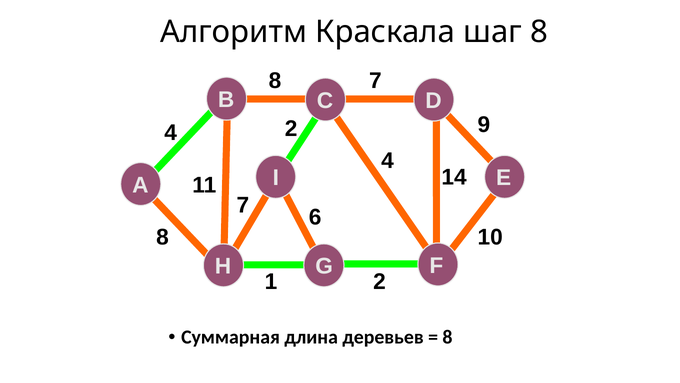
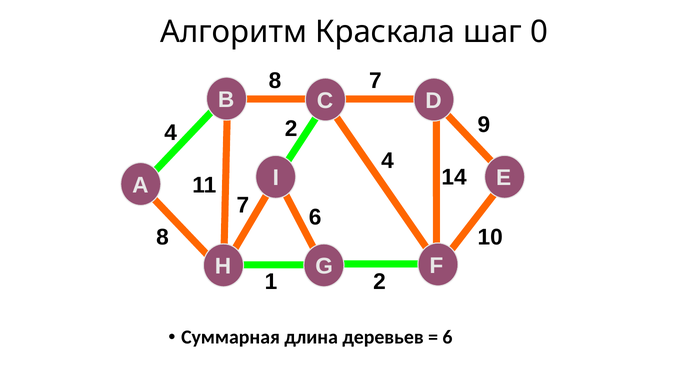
шаг 8: 8 -> 0 (539, 32)
8: 8 -> 6 (447, 337)
